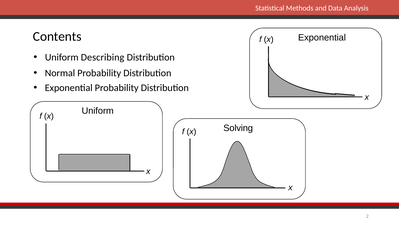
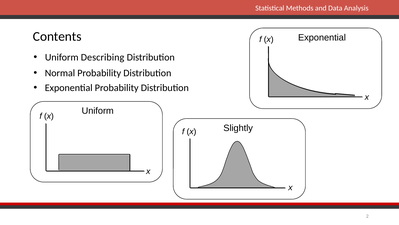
Solving: Solving -> Slightly (238, 128)
